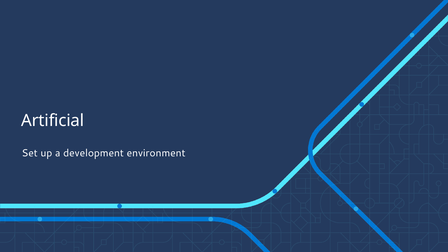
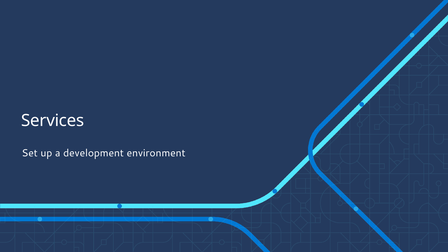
Artificial: Artificial -> Services (53, 121)
